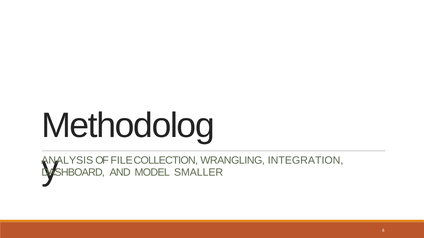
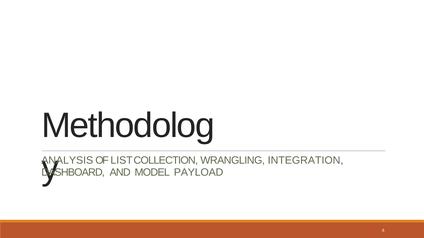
FILE: FILE -> LIST (122, 161)
SMALLER: SMALLER -> PAYLOAD (199, 173)
